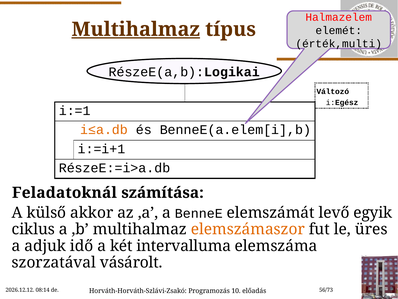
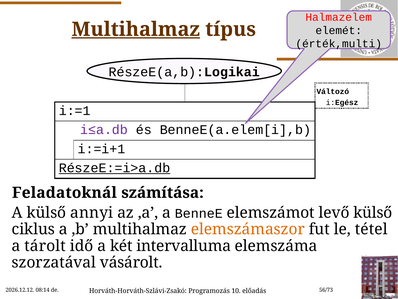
i≤a.db colour: orange -> purple (104, 130)
RészeE:=i>a.db underline: none -> present (115, 168)
akkor: akkor -> annyi (92, 212)
elemszámát: elemszámát -> elemszámot (271, 212)
levő egyik: egyik -> külső (373, 212)
üres: üres -> tétel (371, 229)
adjuk: adjuk -> tárolt (45, 245)
